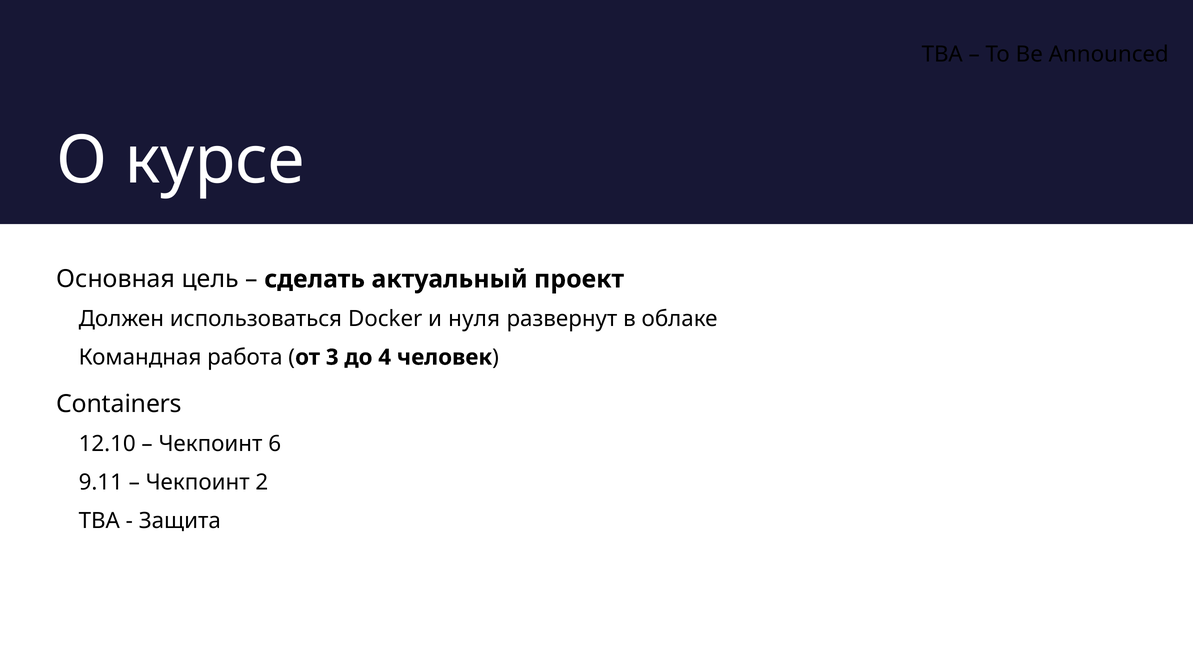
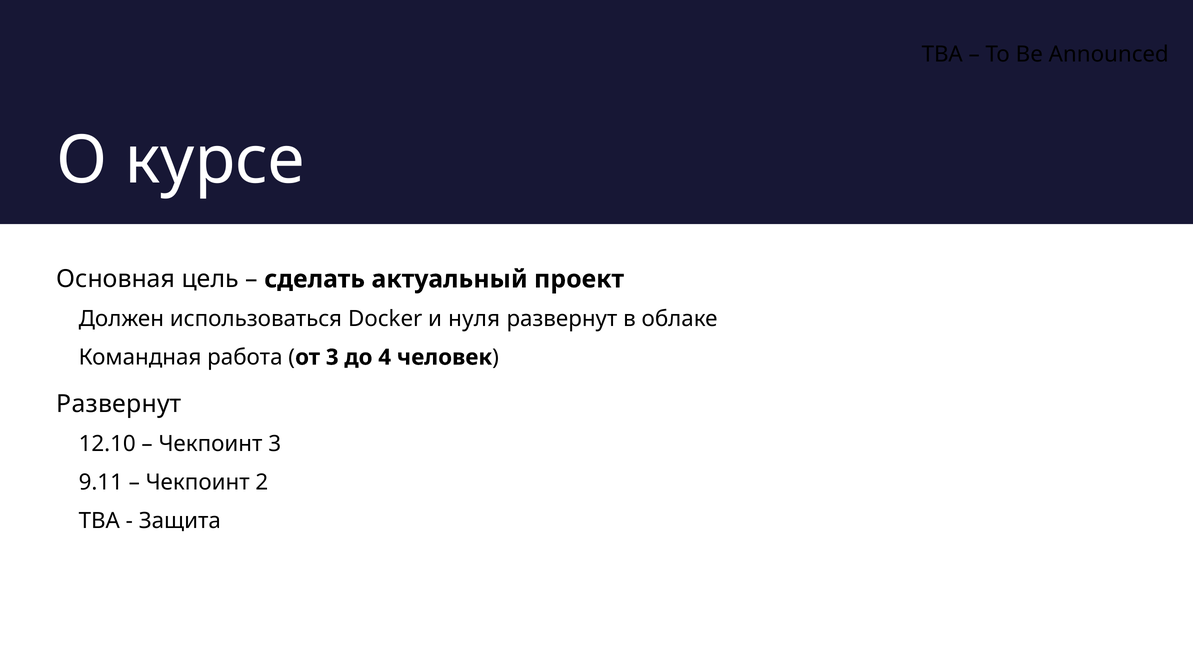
Containers: Containers -> Развернут (119, 404)
Чекпоинт 6: 6 -> 3 (275, 444)
